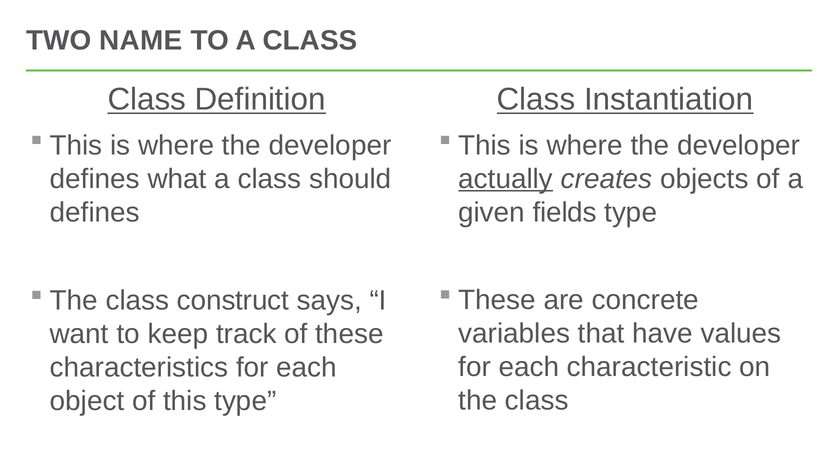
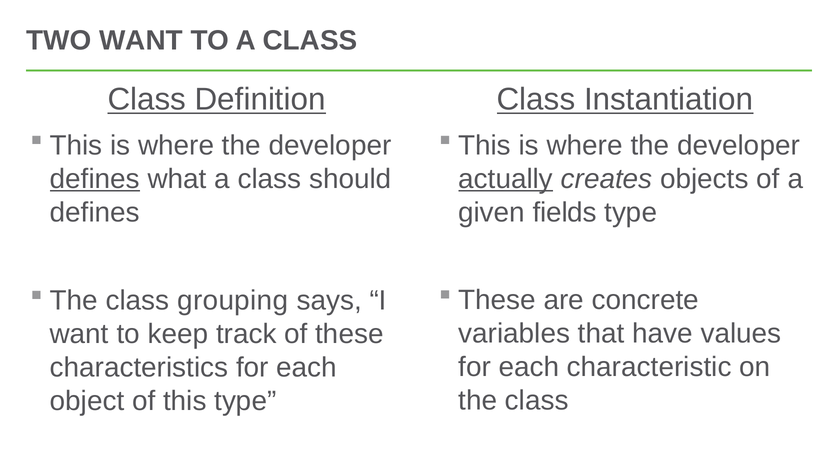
TWO NAME: NAME -> WANT (141, 41)
defines underline: none -> present (95, 179)
construct: construct -> grouping (233, 301)
